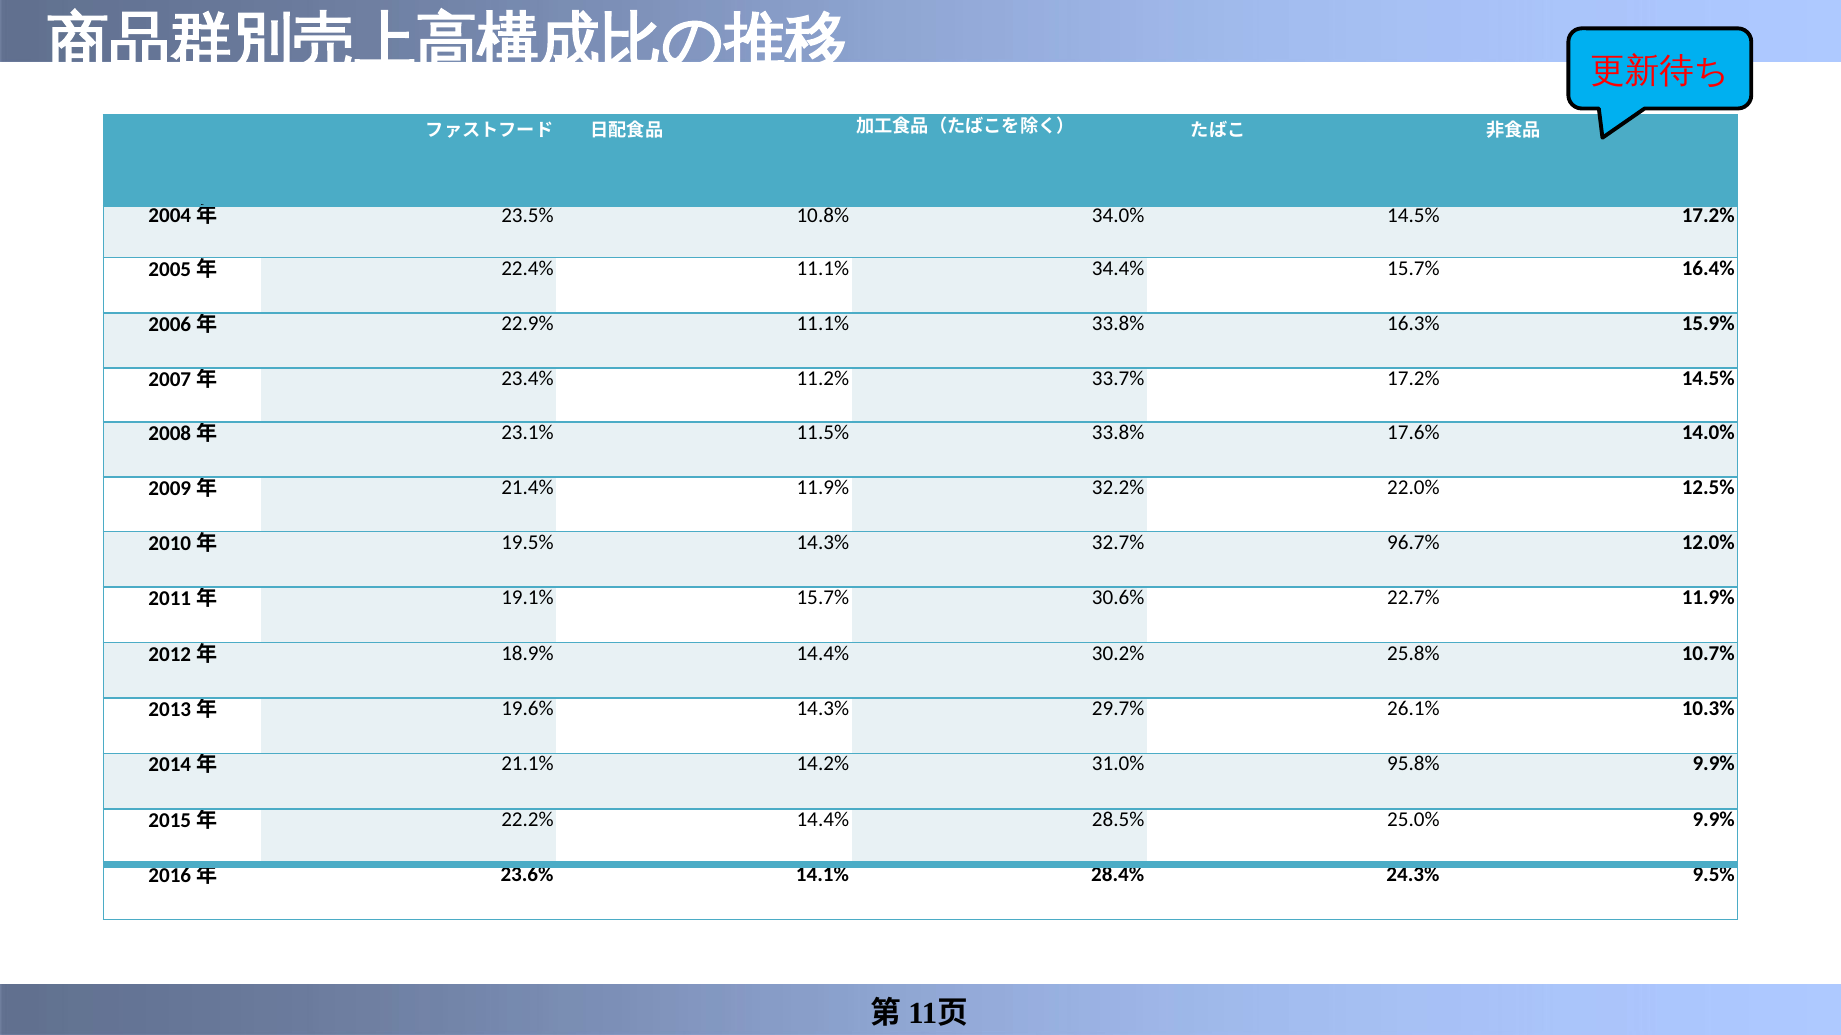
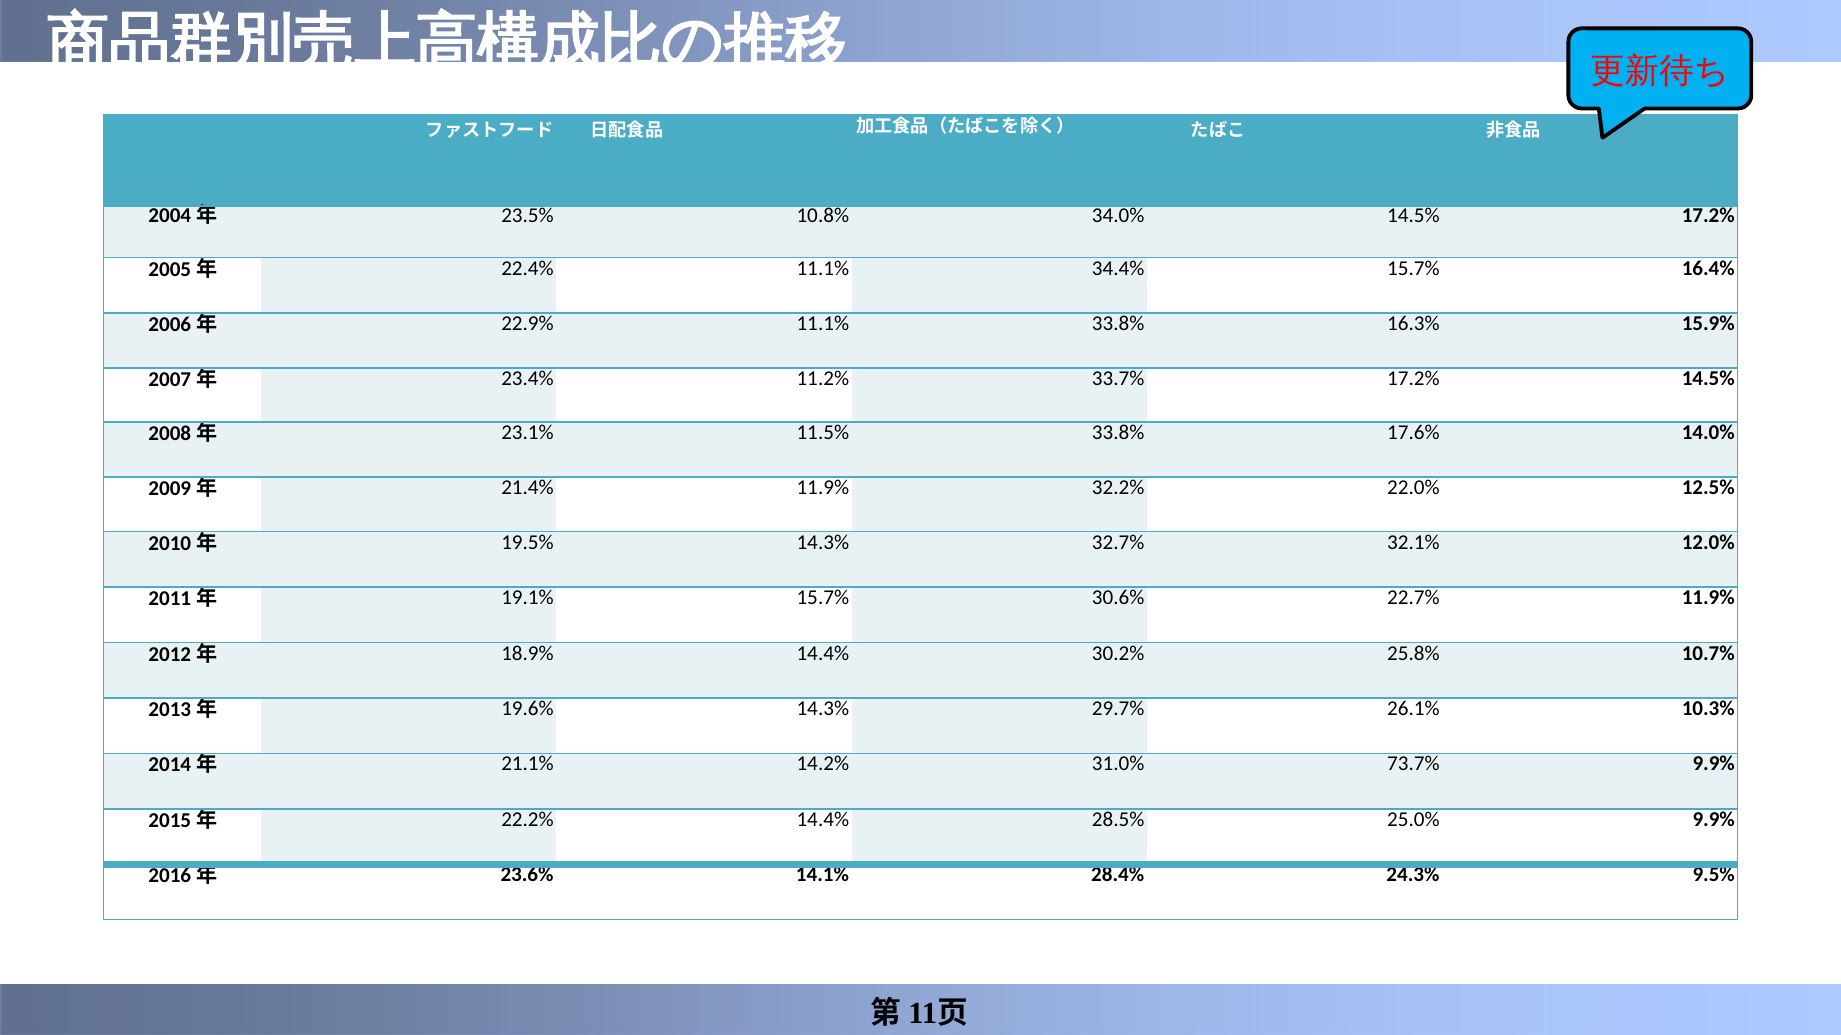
96.7%: 96.7% -> 32.1% (1413, 543)
95.8%: 95.8% -> 73.7% (1413, 764)
